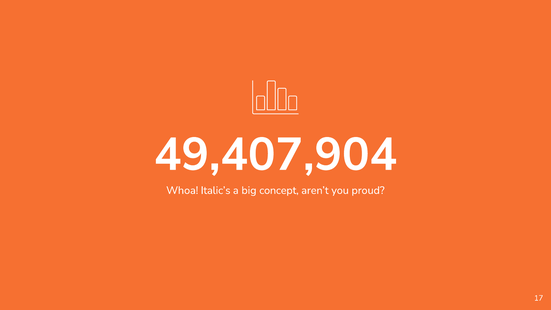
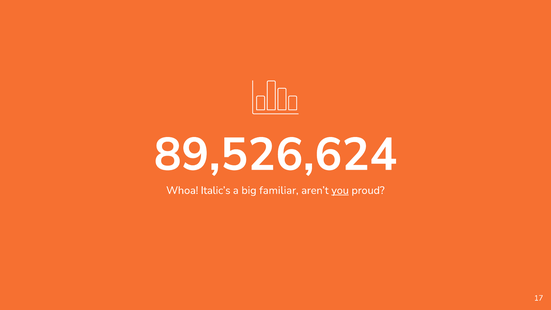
49,407,904: 49,407,904 -> 89,526,624 (276, 155)
concept: concept -> familiar (279, 190)
you underline: none -> present (340, 190)
